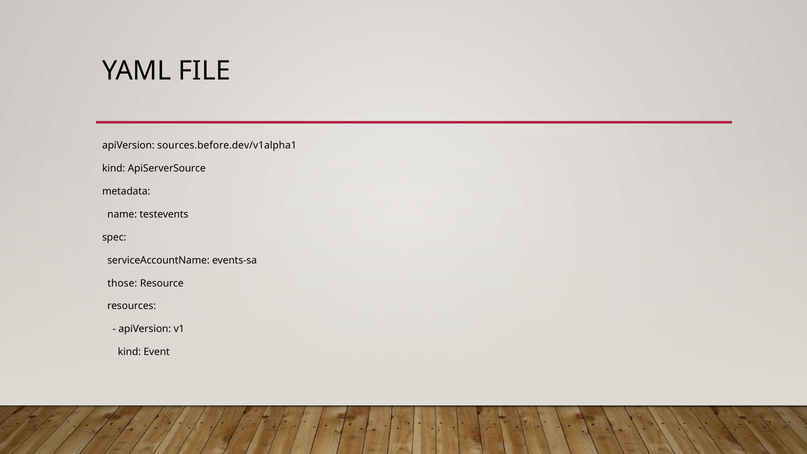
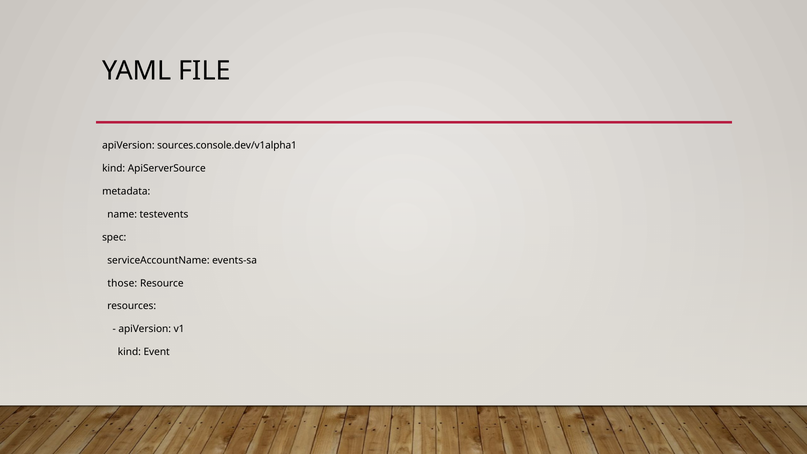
sources.before.dev/v1alpha1: sources.before.dev/v1alpha1 -> sources.console.dev/v1alpha1 (227, 146)
